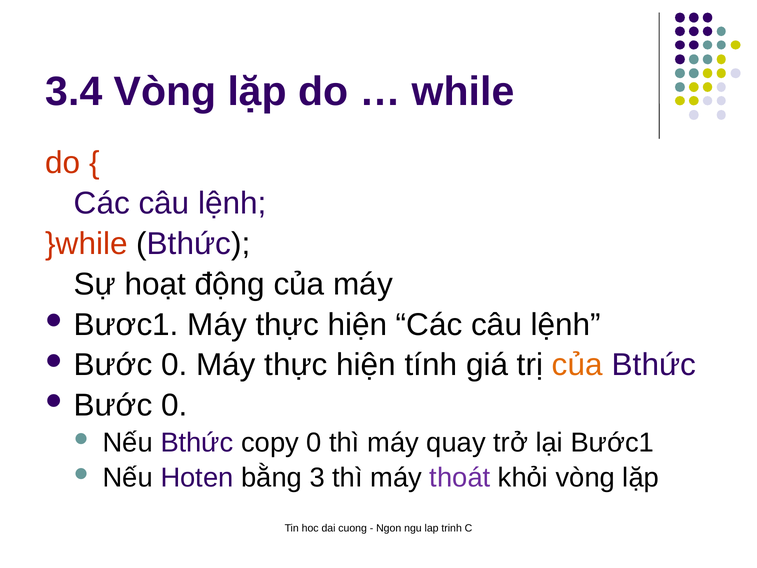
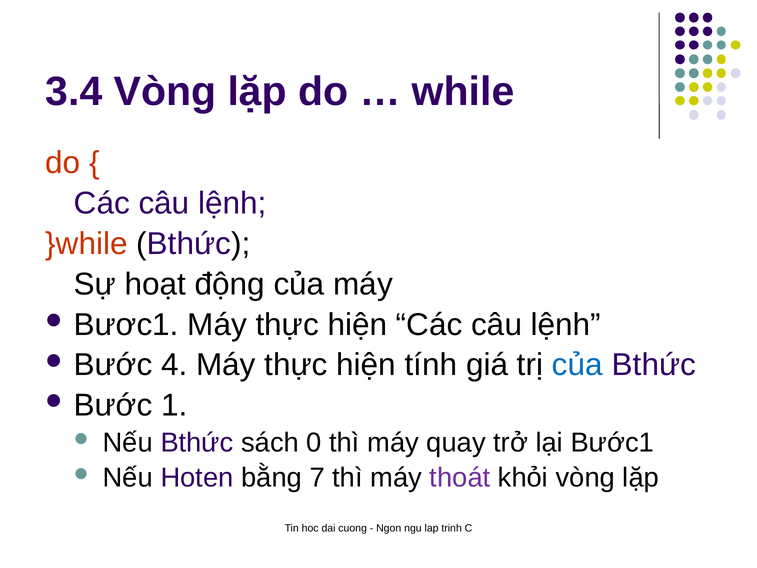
0: 0 -> 4 (174, 365)
của colour: orange -> blue (577, 365)
0: 0 -> 1 (174, 405)
copy: copy -> sách (270, 443)
3: 3 -> 7 (317, 477)
